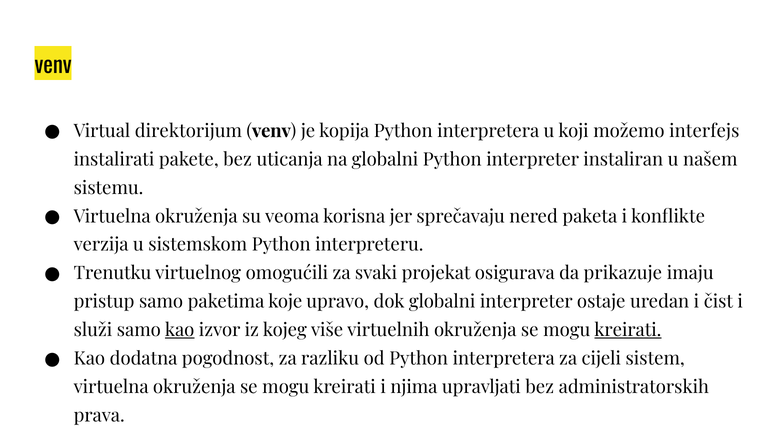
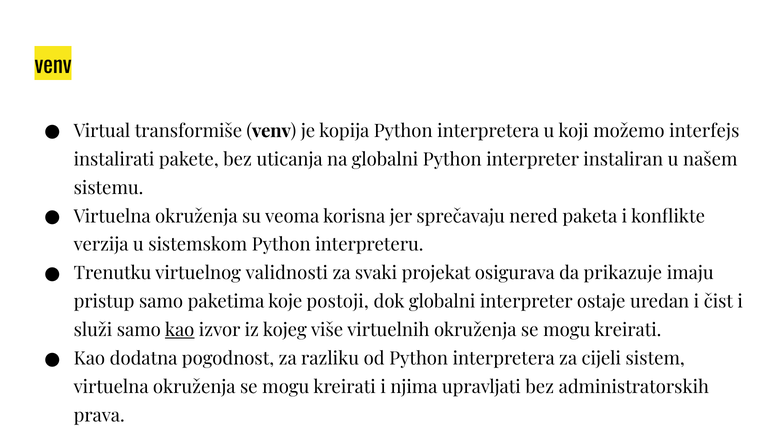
direktorijum: direktorijum -> transformiše (188, 131)
omogućili: omogućili -> validnosti (287, 274)
upravo: upravo -> postoji (338, 302)
kreirati underline: present -> none (628, 331)
